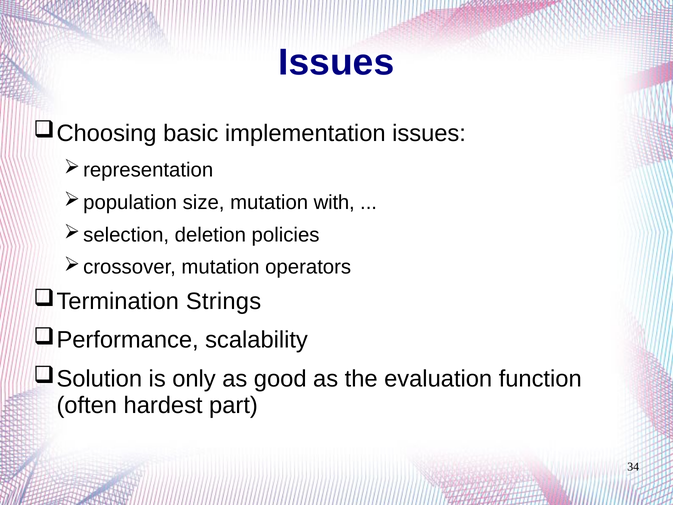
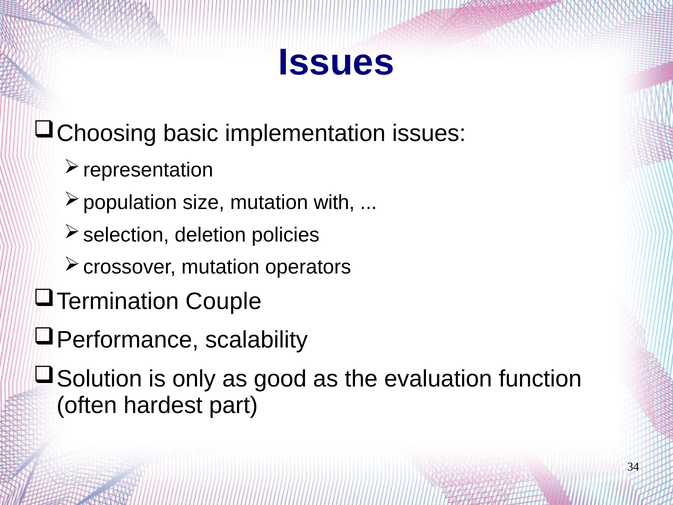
Strings: Strings -> Couple (224, 301)
